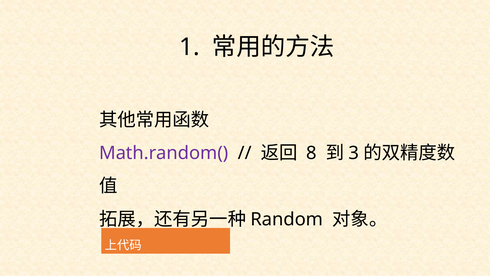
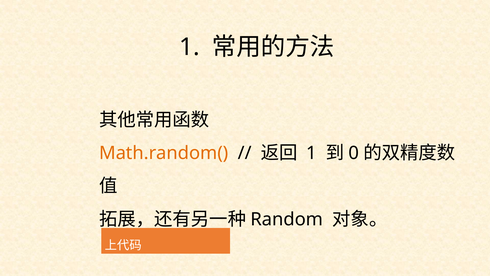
Math.random( colour: purple -> orange (164, 153)
8: 8 -> 1 (311, 153)
3: 3 -> 0 (354, 153)
